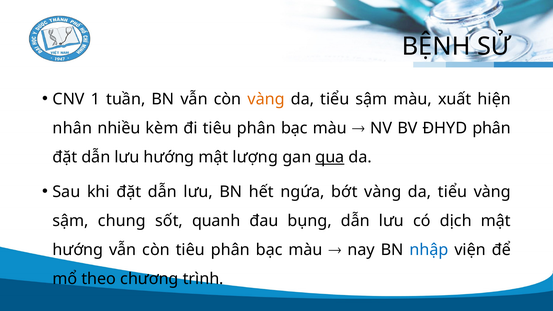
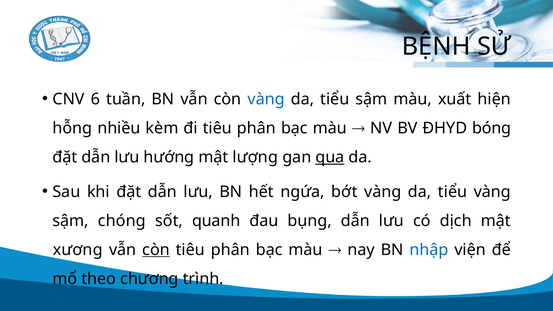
1: 1 -> 6 (95, 99)
vàng colour: orange -> blue (266, 99)
nhân: nhân -> hỗng (72, 128)
ĐHYD phân: phân -> bóng (492, 128)
chung: chung -> chóng (122, 221)
hướng: hướng -> xương (78, 250)
còn underline: none -> present (156, 250)
